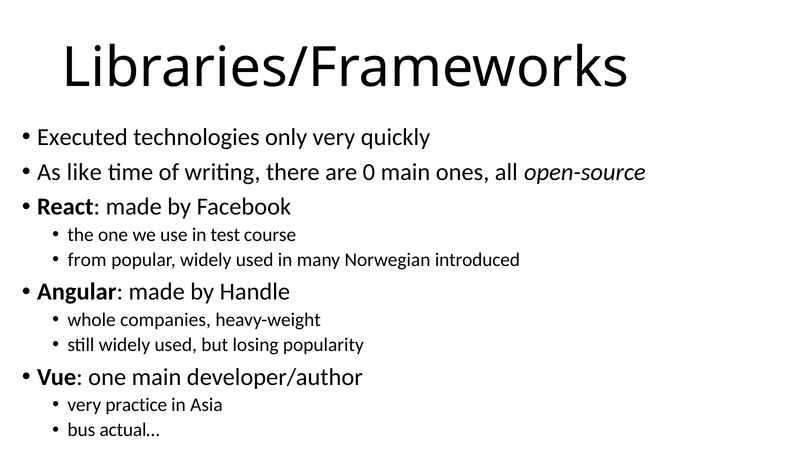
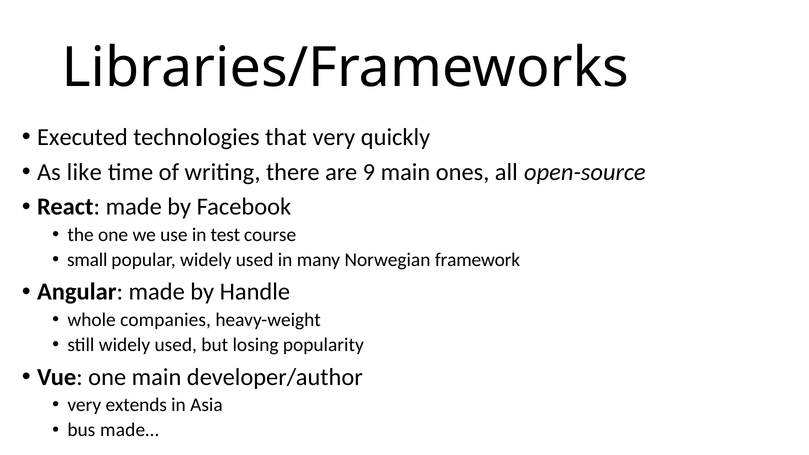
only: only -> that (286, 137)
0: 0 -> 9 (369, 172)
from: from -> small (87, 260)
introduced: introduced -> framework (477, 260)
practice: practice -> extends (136, 405)
actual…: actual… -> made… (129, 430)
